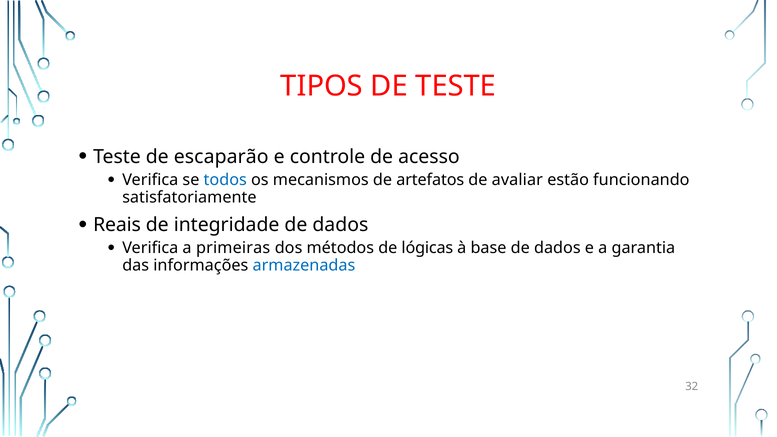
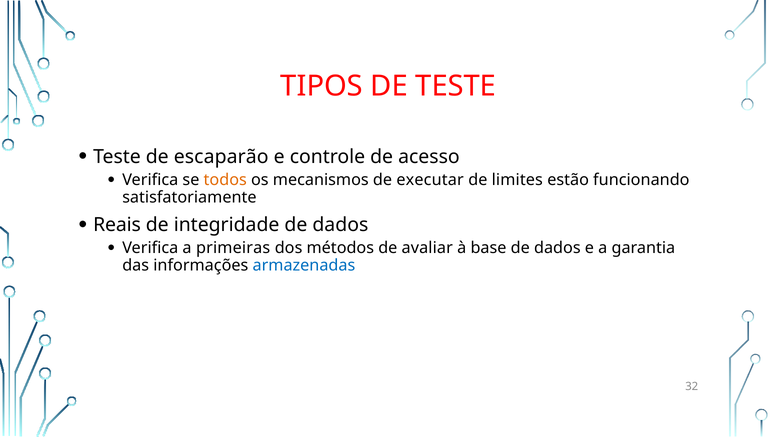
todos colour: blue -> orange (225, 180)
artefatos: artefatos -> executar (430, 180)
avaliar: avaliar -> limites (517, 180)
lógicas: lógicas -> avaliar (427, 248)
